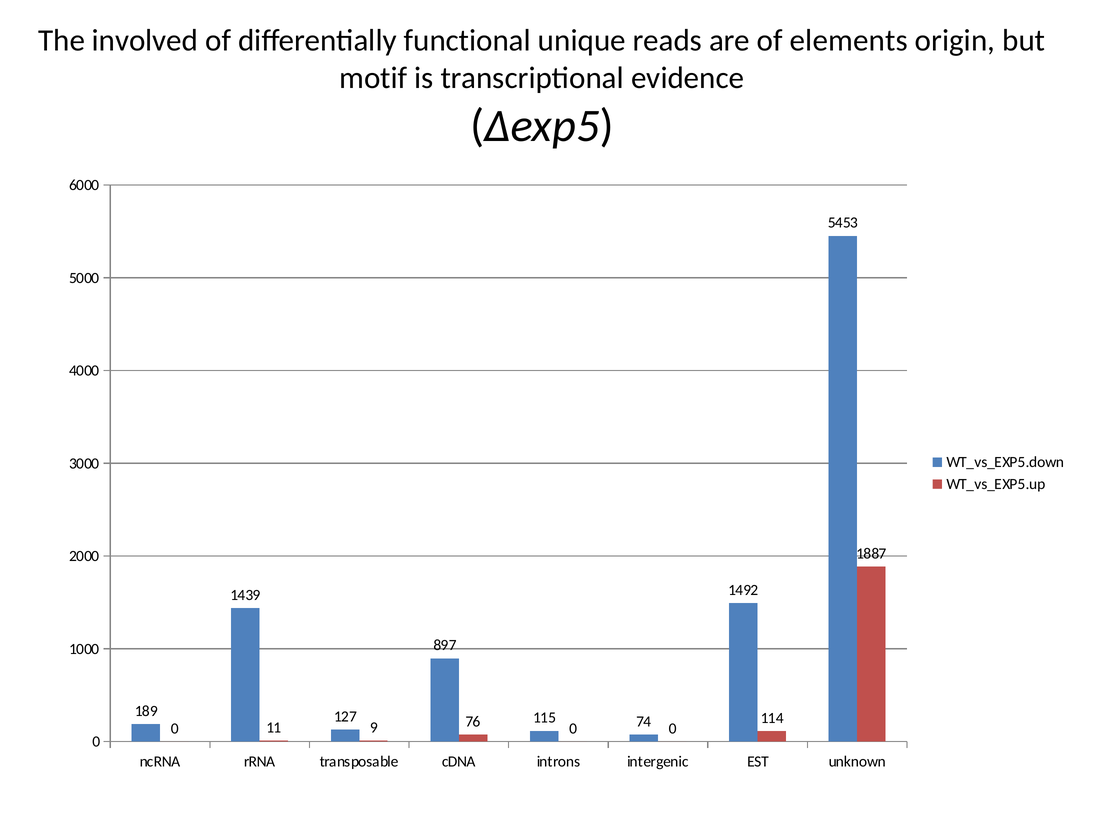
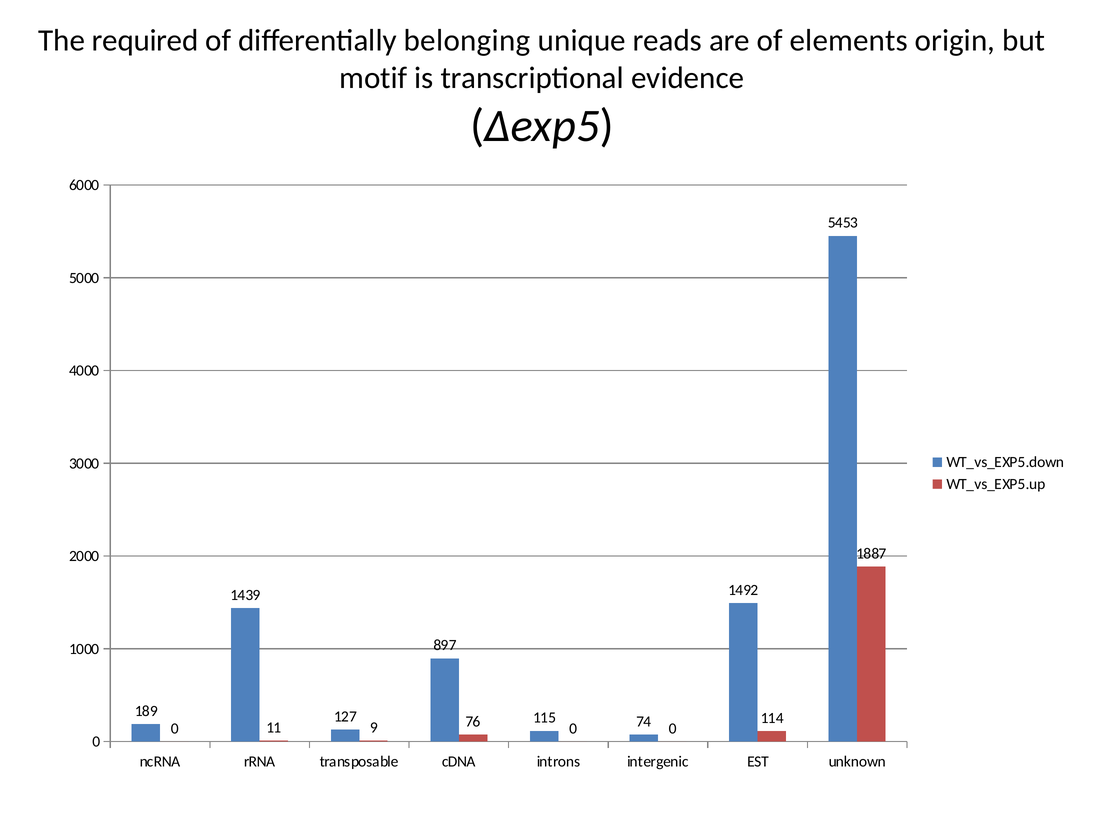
involved: involved -> required (145, 41)
functional: functional -> belonging (467, 41)
